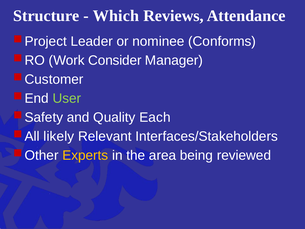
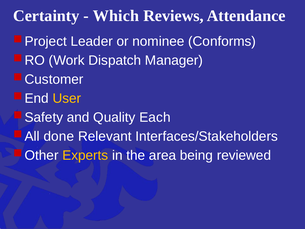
Structure: Structure -> Certainty (46, 16)
Consider: Consider -> Dispatch (115, 60)
User colour: light green -> yellow (67, 98)
likely: likely -> done (59, 136)
